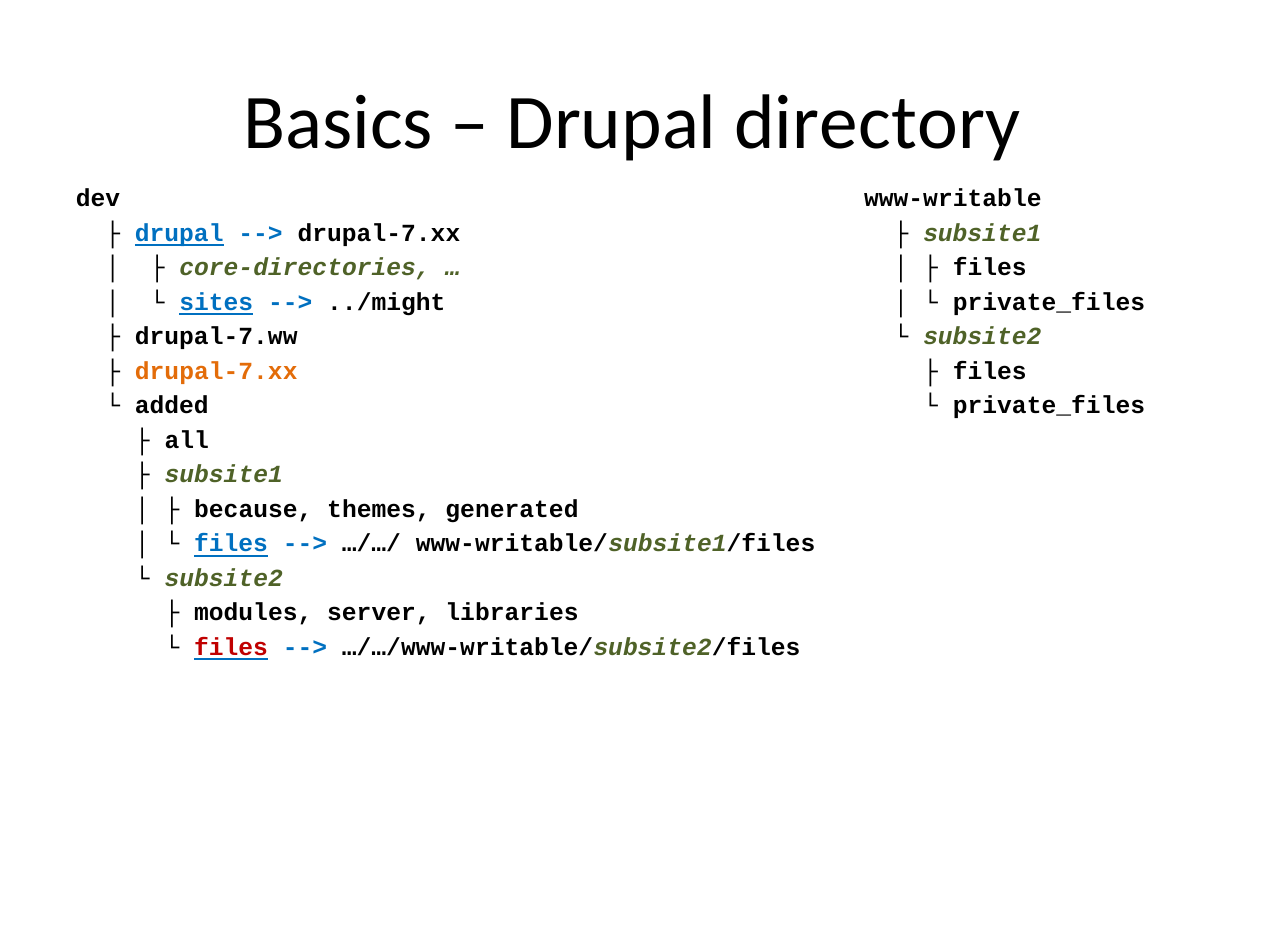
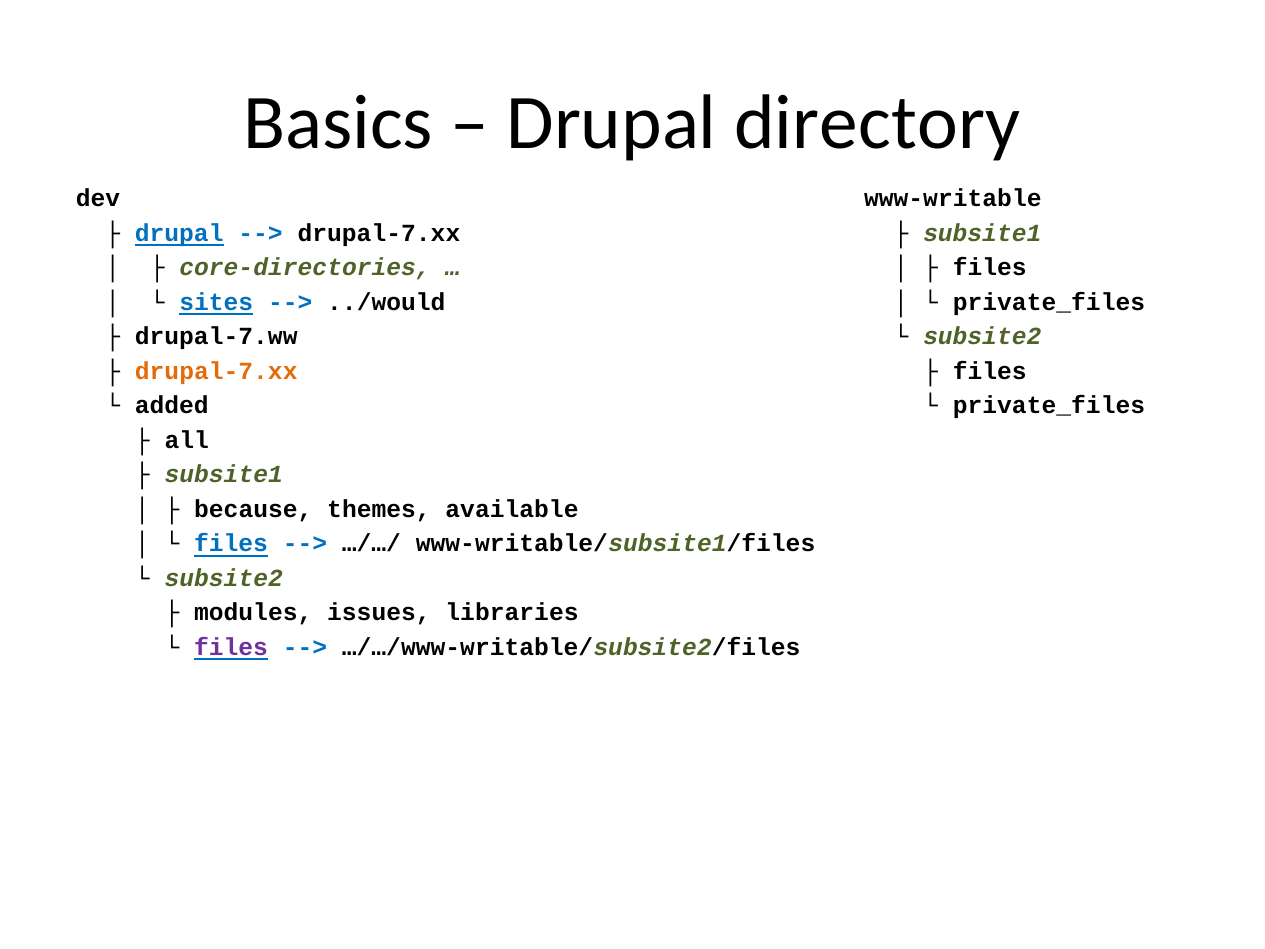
../might: ../might -> ../would (386, 302)
generated: generated -> available (512, 509)
server: server -> issues (379, 613)
files colour: red -> purple (231, 647)
